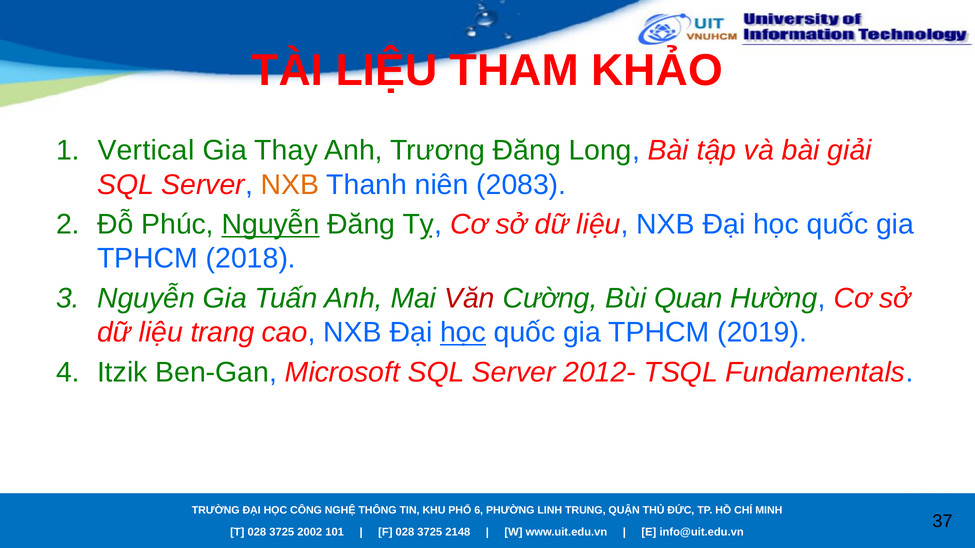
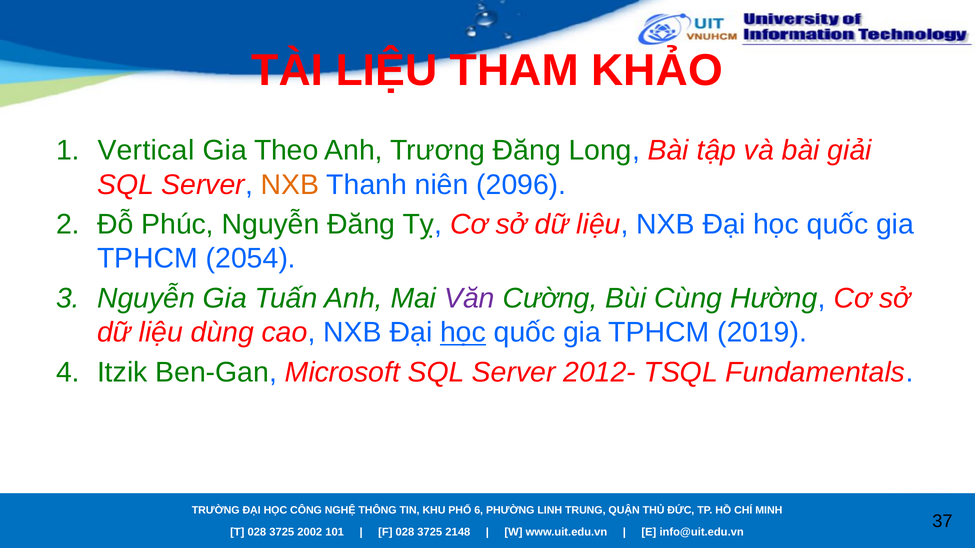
Thay: Thay -> Theo (286, 151)
2083: 2083 -> 2096 (521, 185)
Nguyễn underline: present -> none (271, 225)
2018: 2018 -> 2054 (251, 259)
Văn colour: red -> purple (469, 299)
Quan: Quan -> Cùng (688, 299)
trang: trang -> dùng (222, 333)
